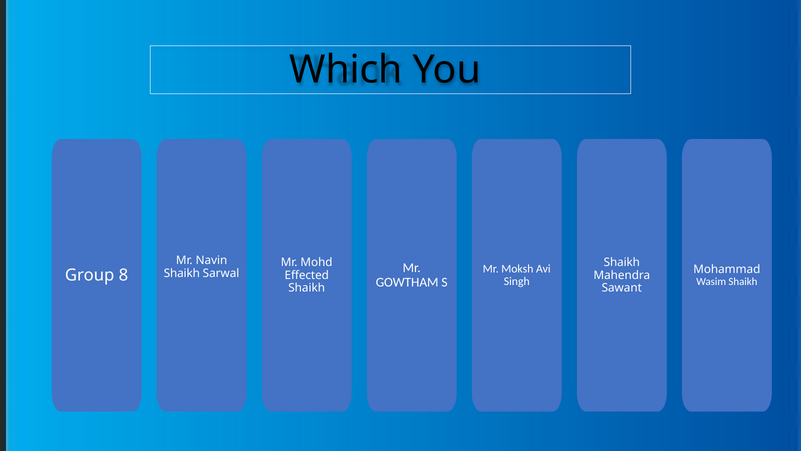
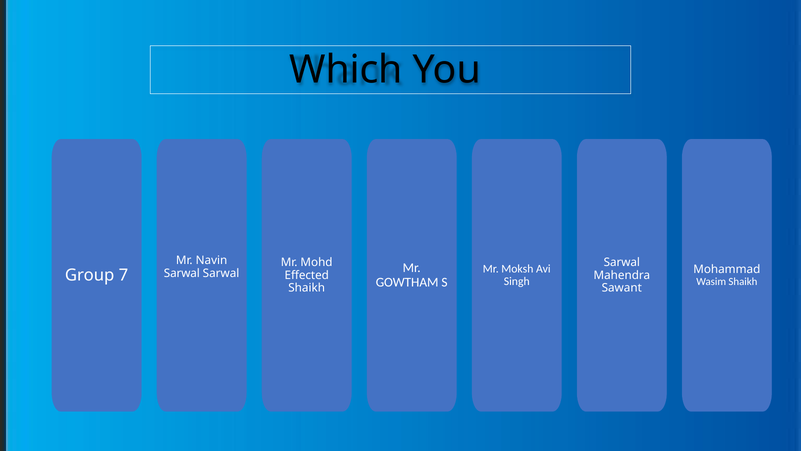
Shaikh: Shaikh -> Sarwal (622, 262)
Shaikh: Shaikh -> Sarwal (182, 273)
8: 8 -> 7 (123, 275)
